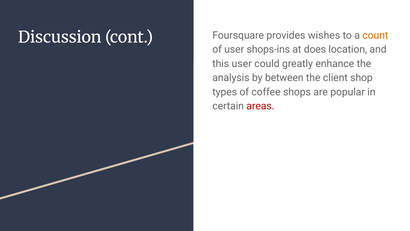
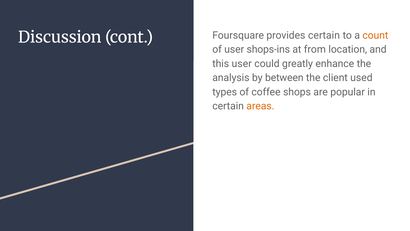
provides wishes: wishes -> certain (324, 35)
does: does -> from (315, 49)
shop: shop -> used (361, 78)
areas colour: red -> orange (260, 106)
